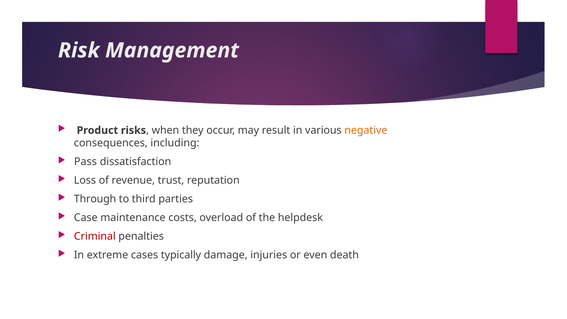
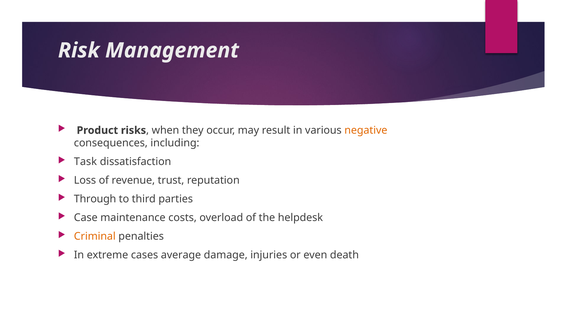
Pass: Pass -> Task (85, 162)
Criminal colour: red -> orange (95, 236)
typically: typically -> average (181, 255)
